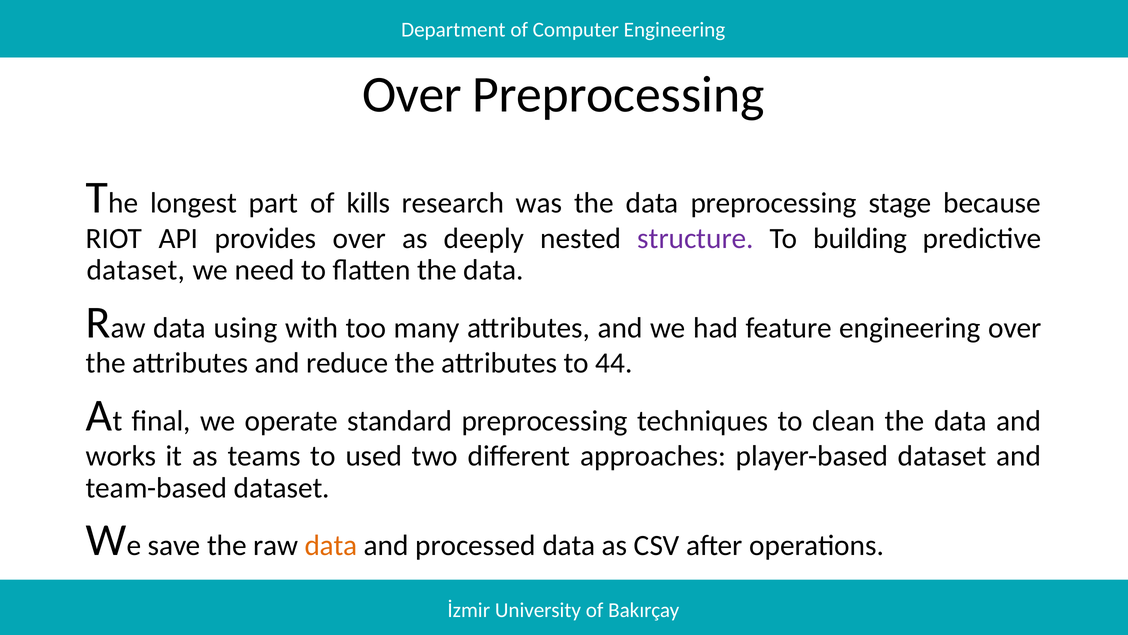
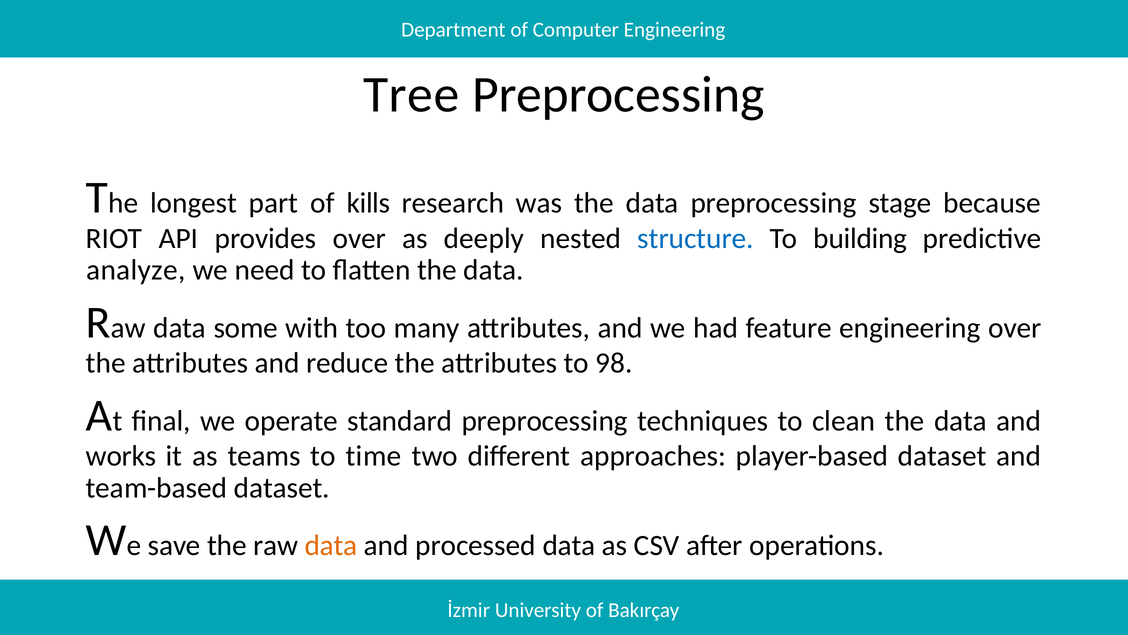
Over: Over -> Tree (411, 95)
structure colour: purple -> blue (696, 238)
dataset: dataset -> analyze (136, 270)
using: using -> some (246, 328)
44: 44 -> 98 (614, 363)
used: used -> time (374, 456)
